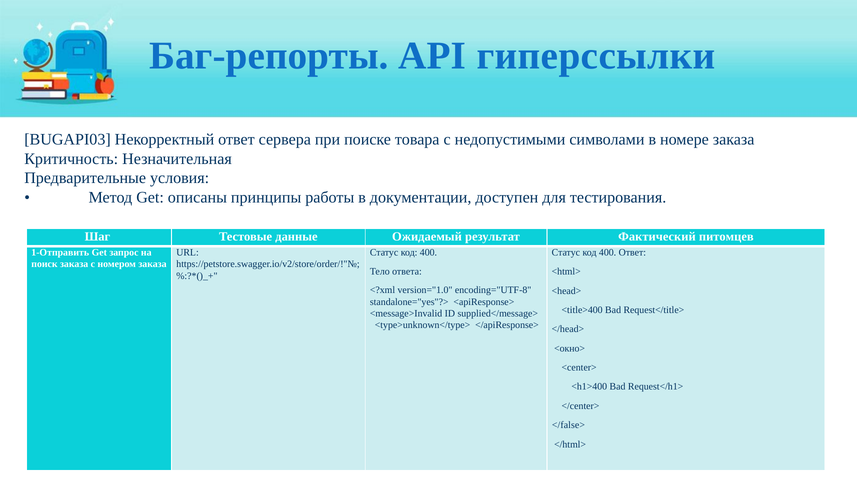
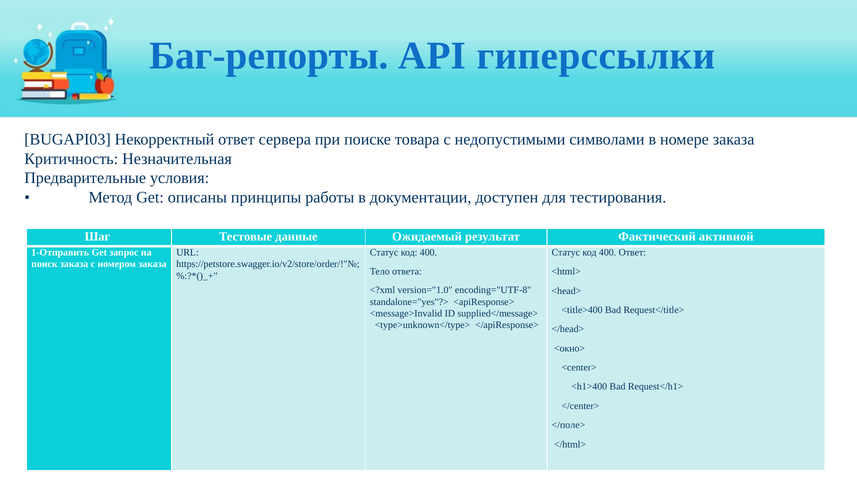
питомцев: питомцев -> активной (726, 237)
</false>: </false> -> </поле> (568, 425)
